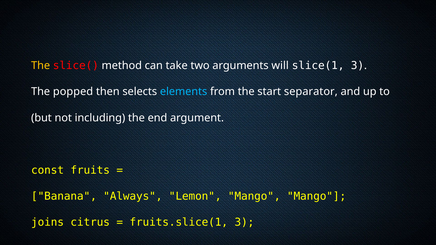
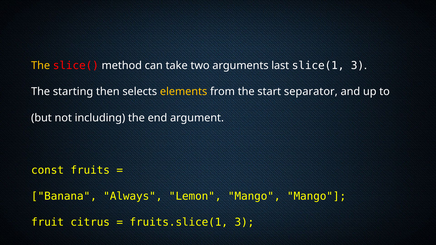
will: will -> last (280, 66)
popped: popped -> starting (73, 92)
elements colour: light blue -> yellow (184, 92)
joins: joins -> fruit (48, 223)
